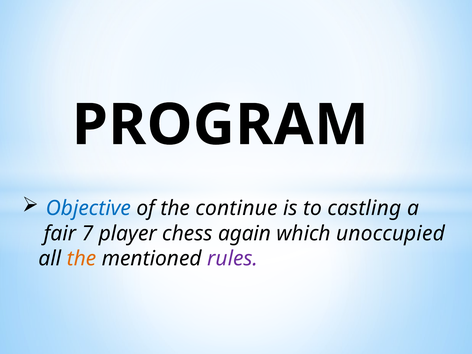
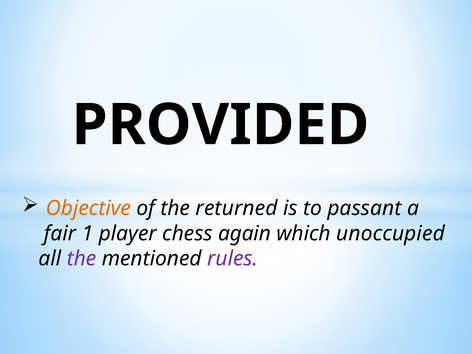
PROGRAM: PROGRAM -> PROVIDED (220, 125)
Objective colour: blue -> orange (88, 208)
continue: continue -> returned (237, 208)
castling: castling -> passant (364, 208)
7: 7 -> 1 (88, 233)
the colour: orange -> purple (81, 259)
